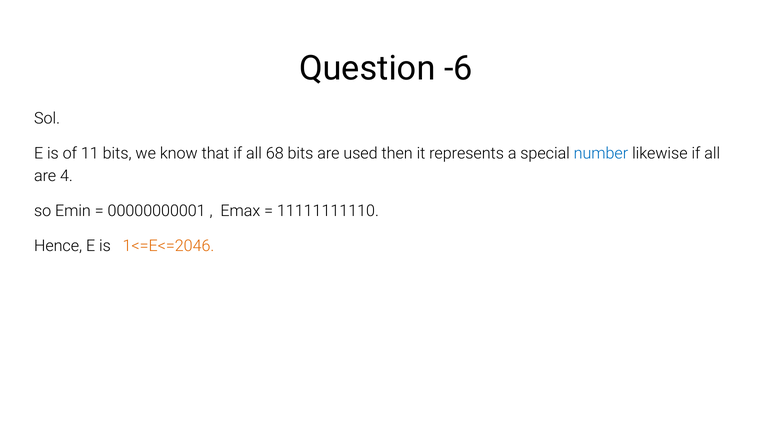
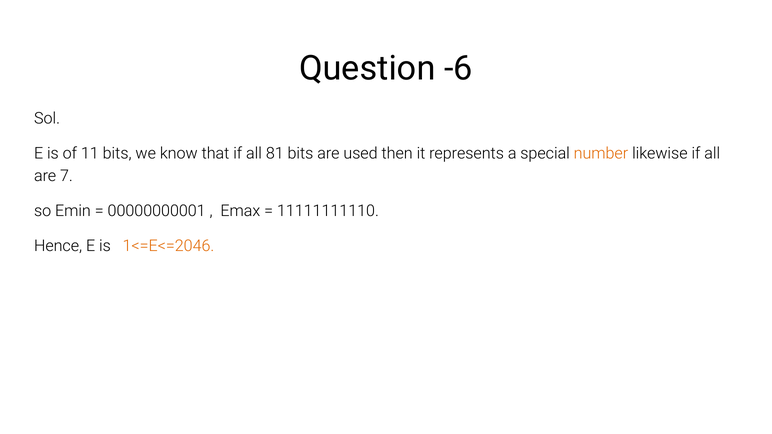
68: 68 -> 81 (275, 154)
number colour: blue -> orange (601, 154)
4: 4 -> 7 (66, 176)
